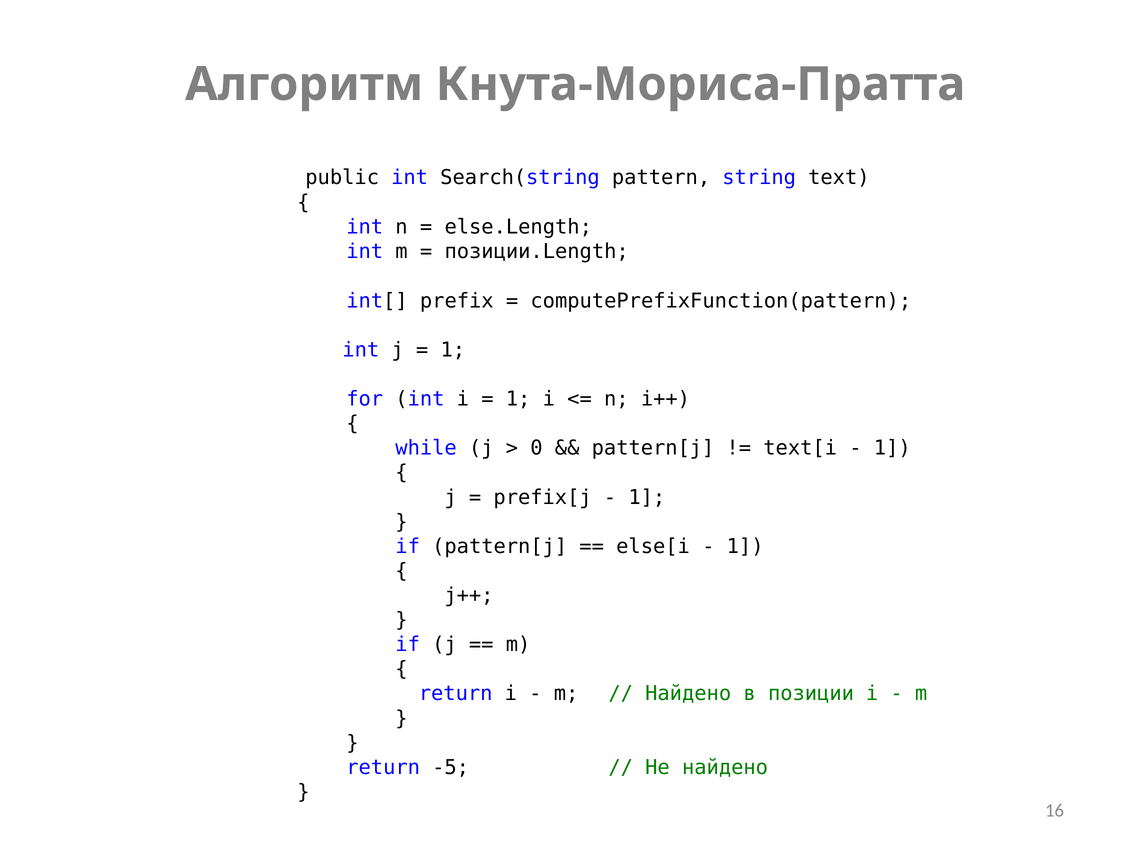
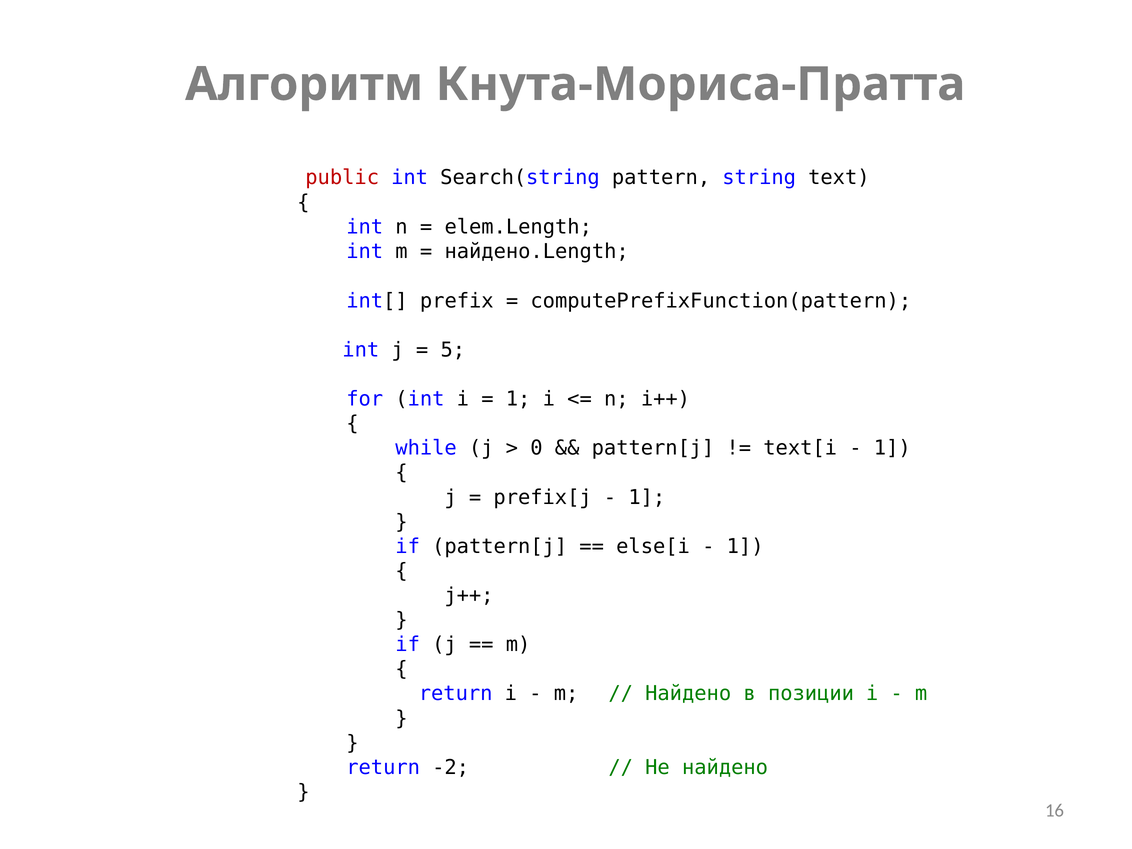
public colour: black -> red (342, 178)
else.Length: else.Length -> elem.Length (518, 227)
позиции.Length: позиции.Length -> найдено.Length (537, 252)
1: 1 -> 5 (453, 350)
-5: -5 -> -2 (451, 767)
